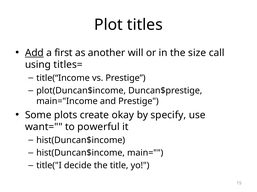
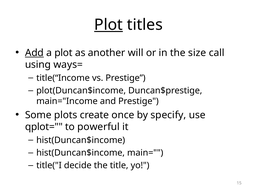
Plot underline: none -> present (109, 25)
a first: first -> plot (63, 53)
titles=: titles= -> ways= (68, 65)
okay: okay -> once (123, 115)
want=: want= -> qplot= (44, 127)
